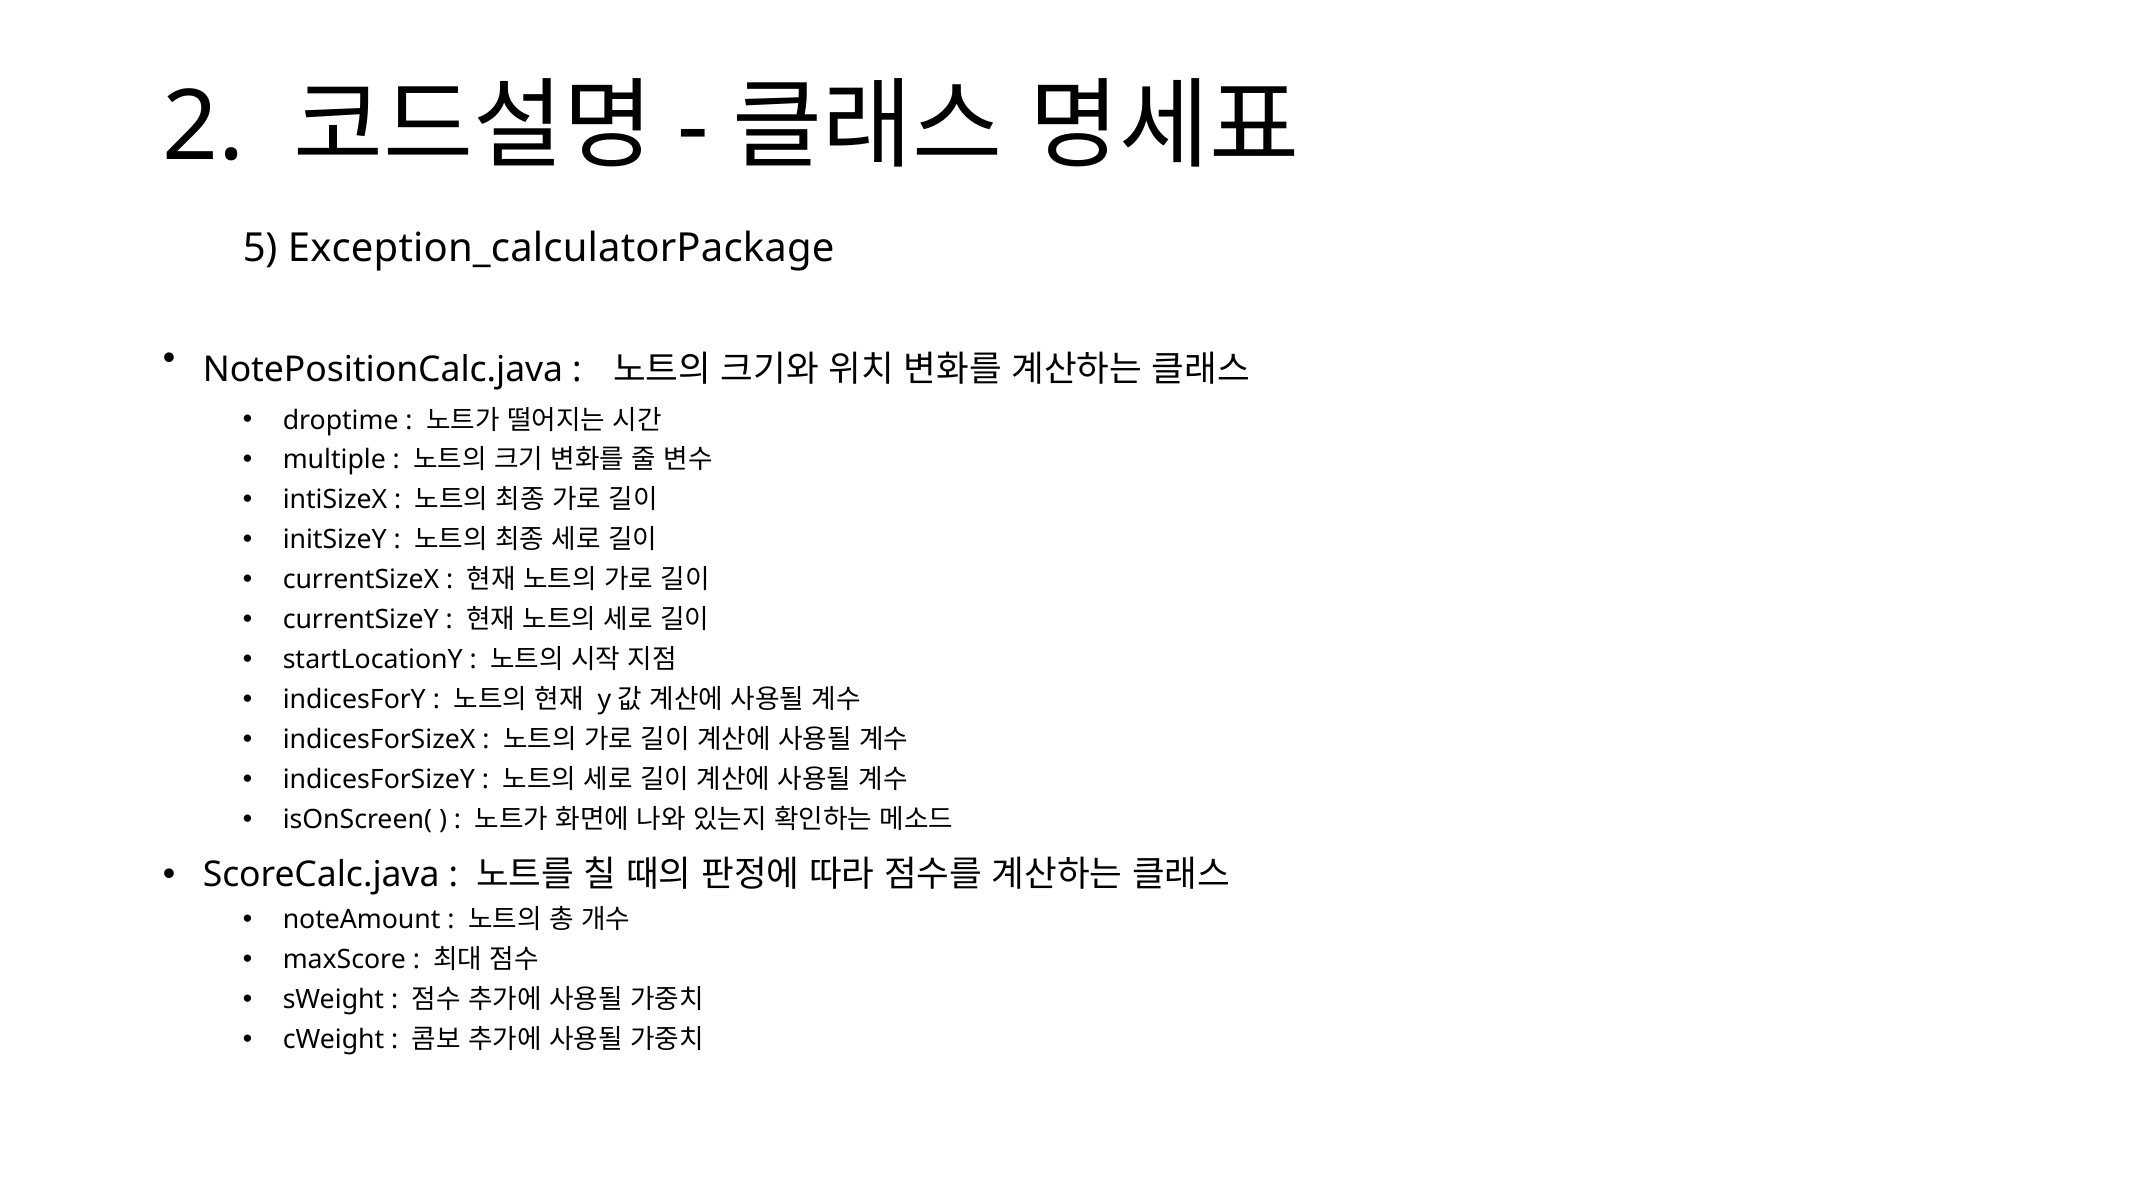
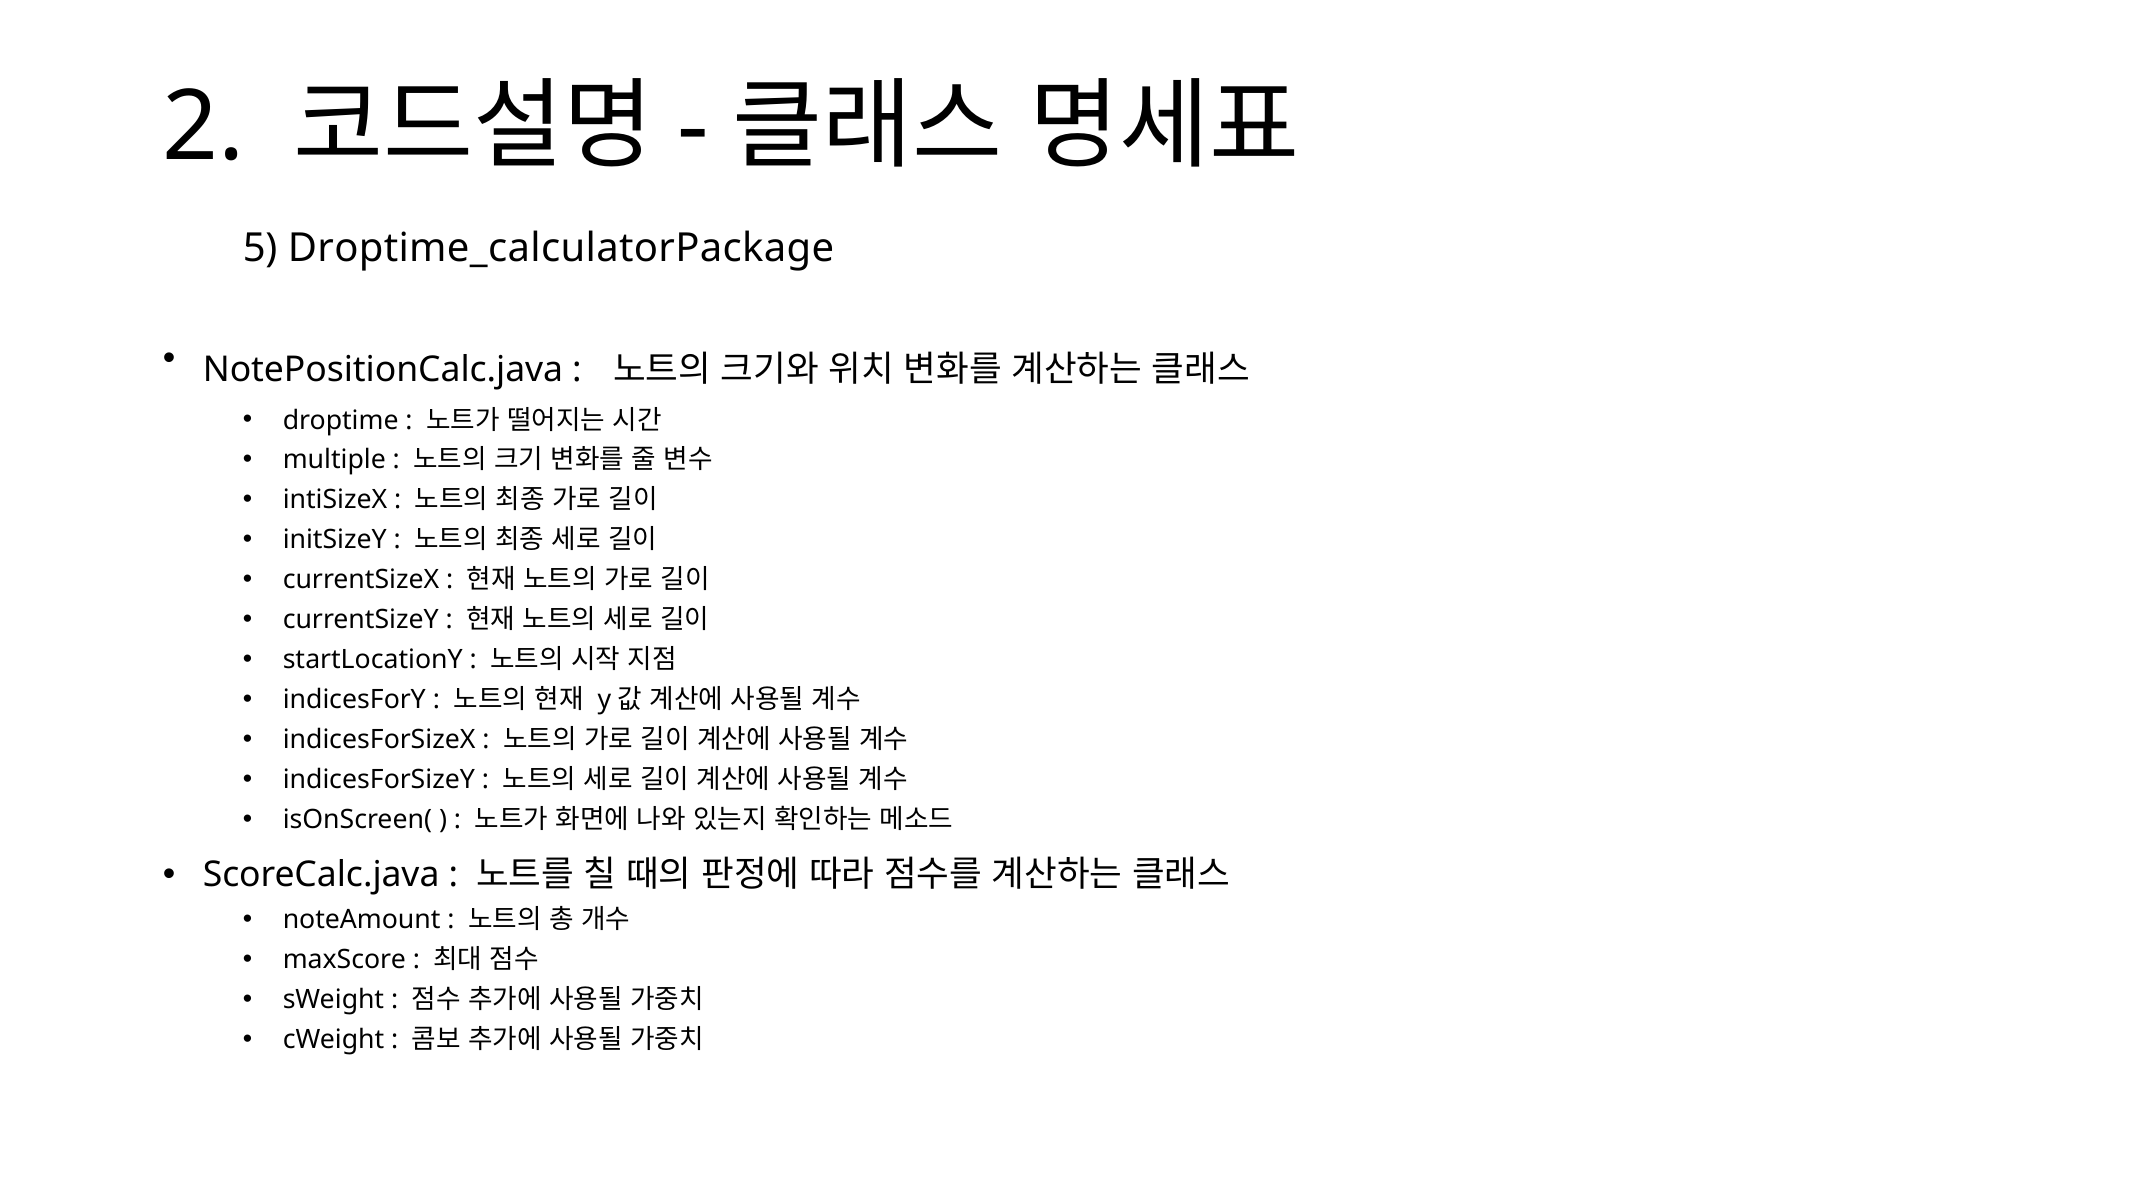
Exception_calculatorPackage: Exception_calculatorPackage -> Droptime_calculatorPackage (561, 249)
